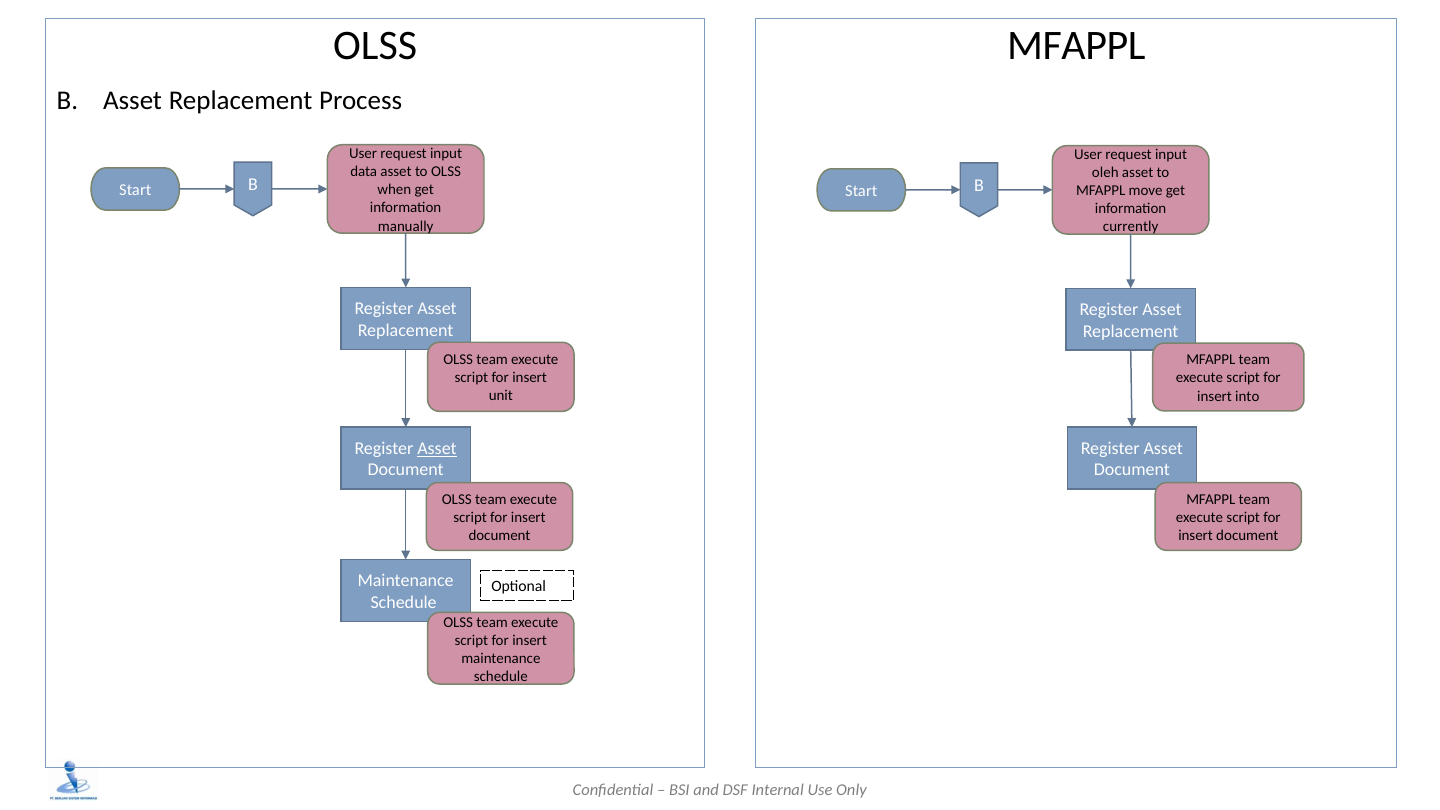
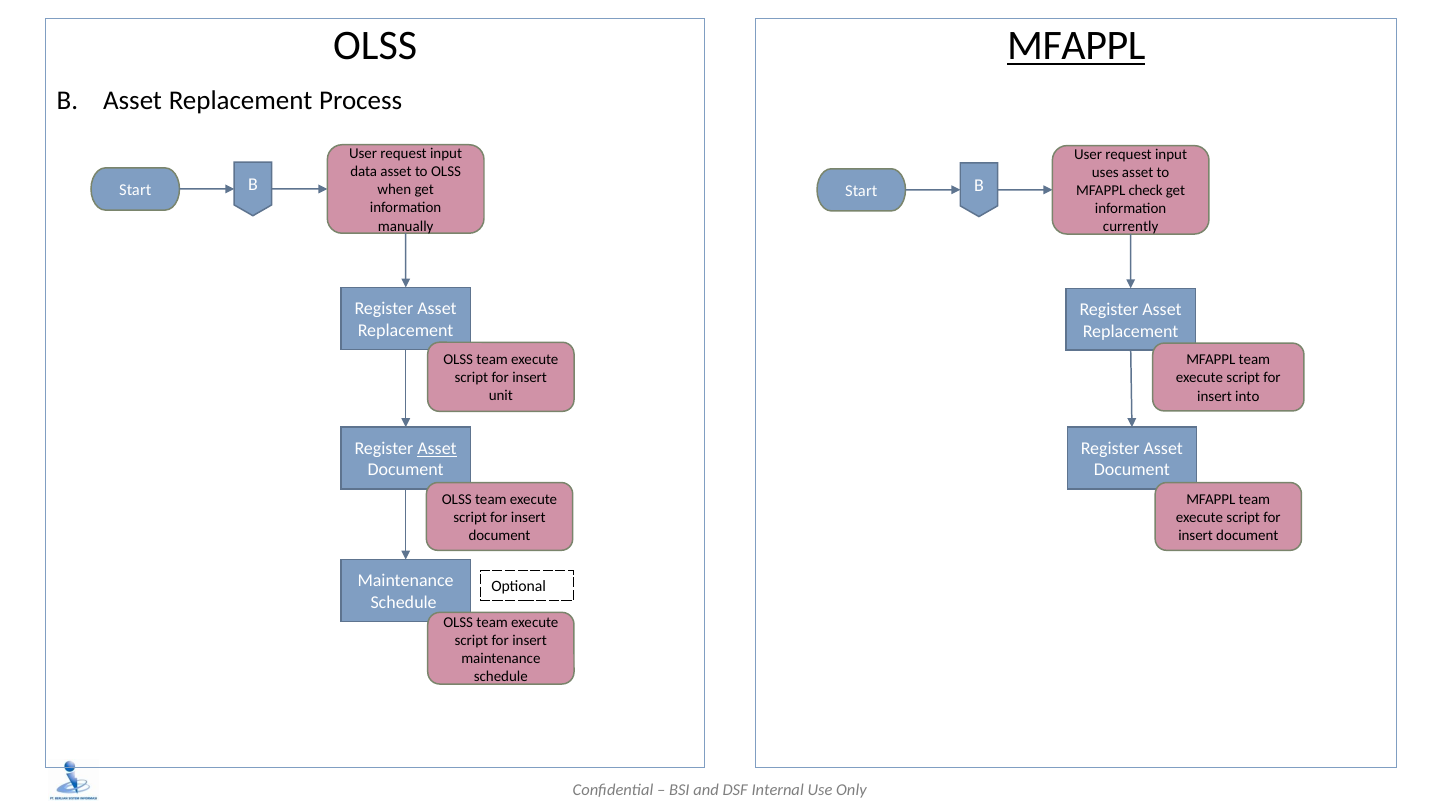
MFAPPL underline: none -> present (1076, 46)
oleh: oleh -> uses (1105, 173)
move: move -> check (1146, 191)
